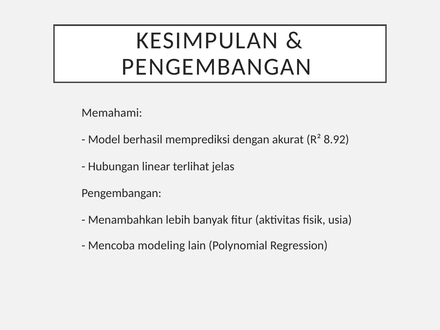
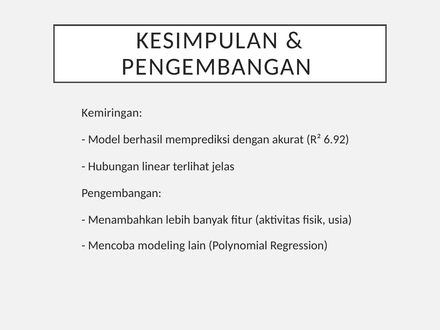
Memahami: Memahami -> Kemiringan (112, 113)
8.92: 8.92 -> 6.92 (336, 140)
